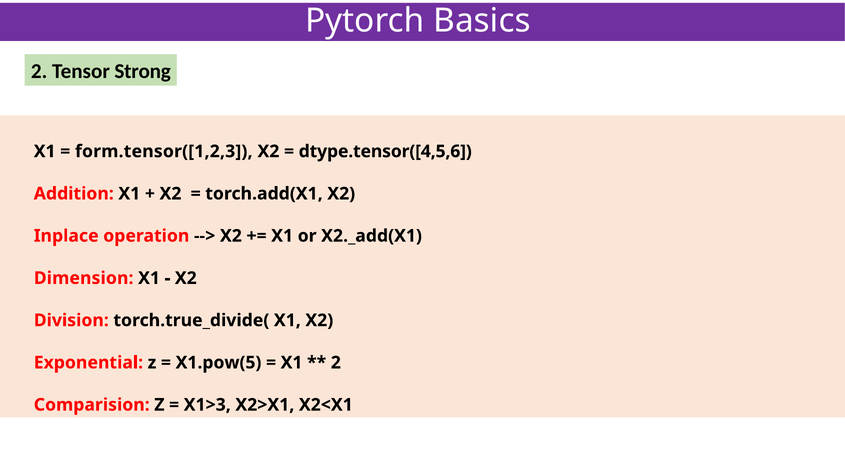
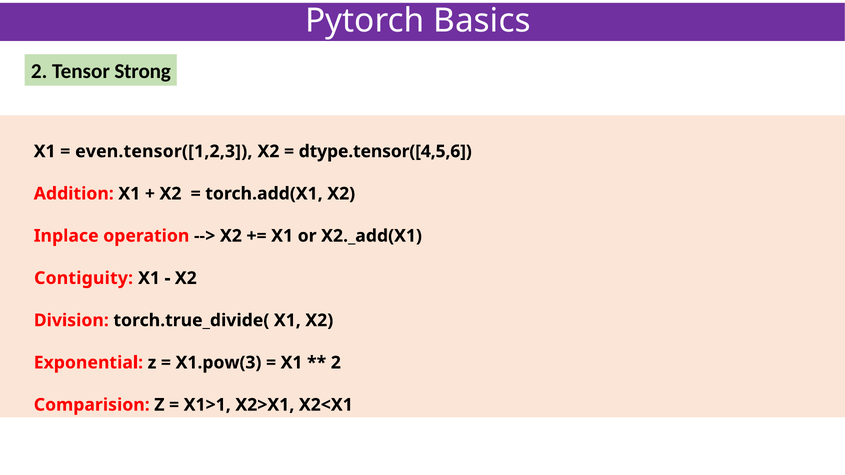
form.tensor([1,2,3: form.tensor([1,2,3 -> even.tensor([1,2,3 (164, 151)
Dimension: Dimension -> Contiguity (84, 278)
X1.pow(5: X1.pow(5 -> X1.pow(3 (219, 363)
X1>3: X1>3 -> X1>1 (207, 405)
